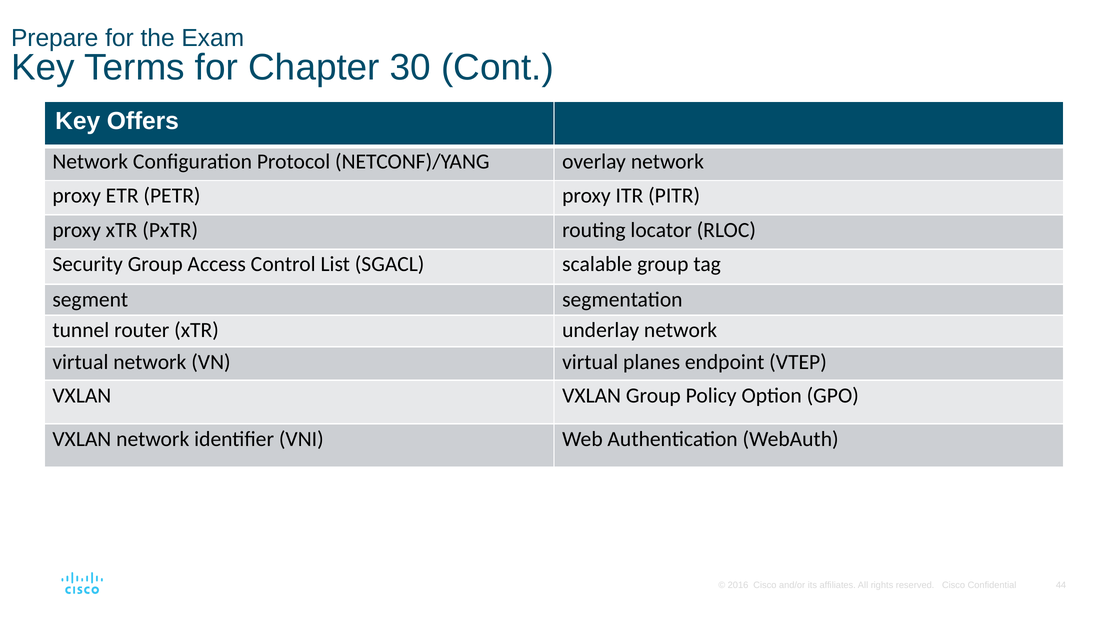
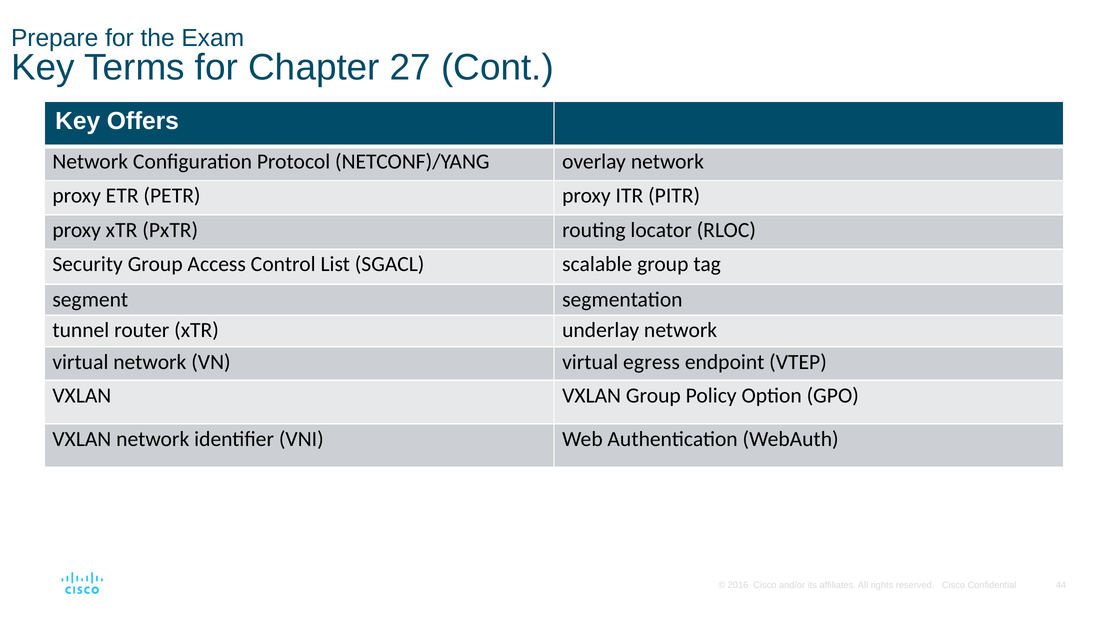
30: 30 -> 27 (410, 67)
planes: planes -> egress (651, 362)
